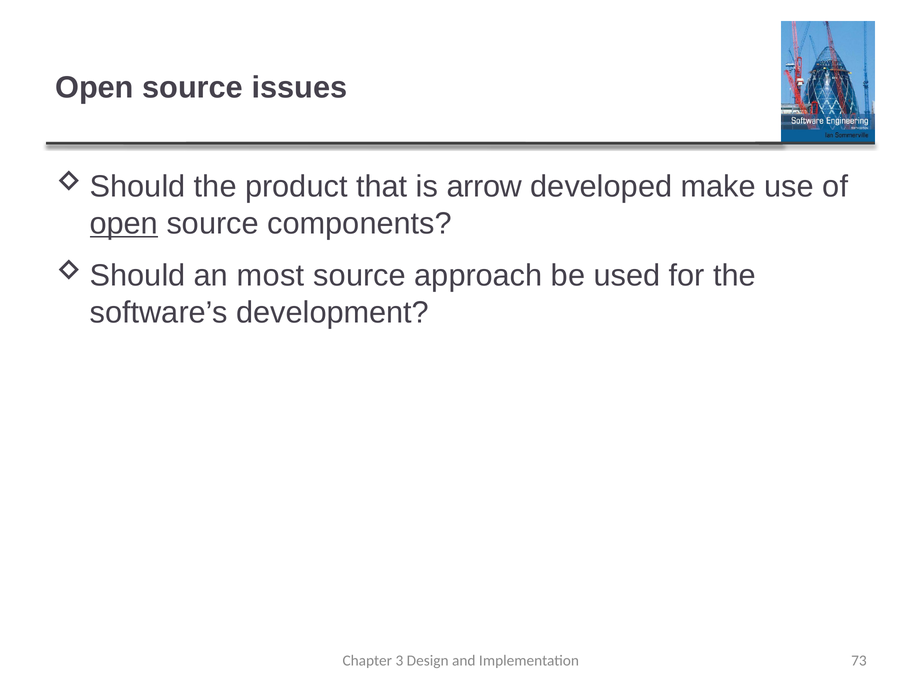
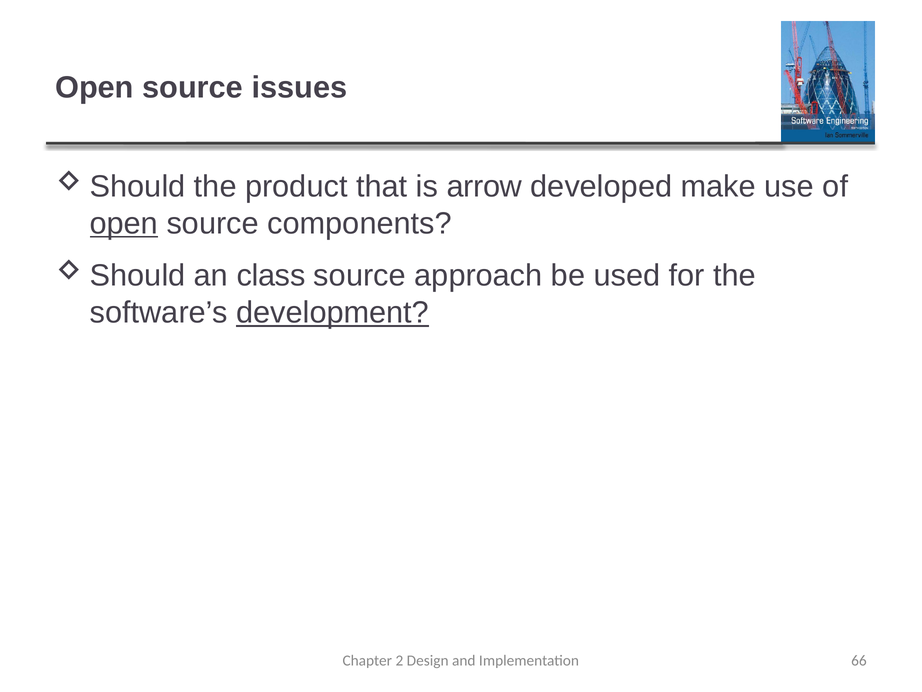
most: most -> class (271, 276)
development underline: none -> present (333, 313)
3: 3 -> 2 (399, 660)
73: 73 -> 66 (859, 660)
